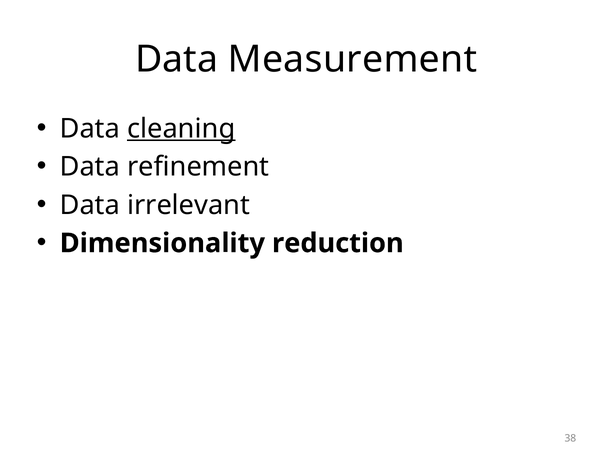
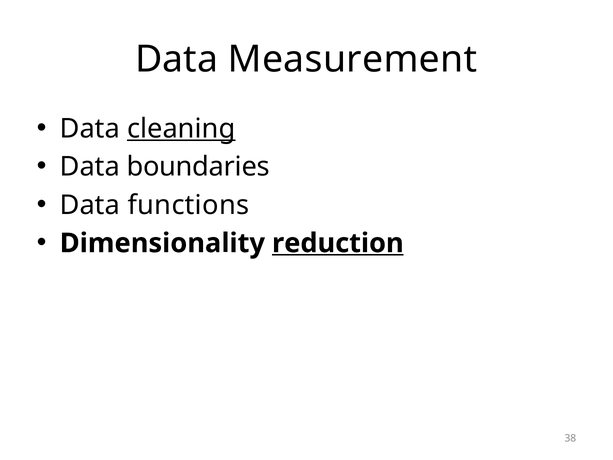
refinement: refinement -> boundaries (198, 167)
irrelevant: irrelevant -> functions (188, 205)
reduction underline: none -> present (338, 243)
